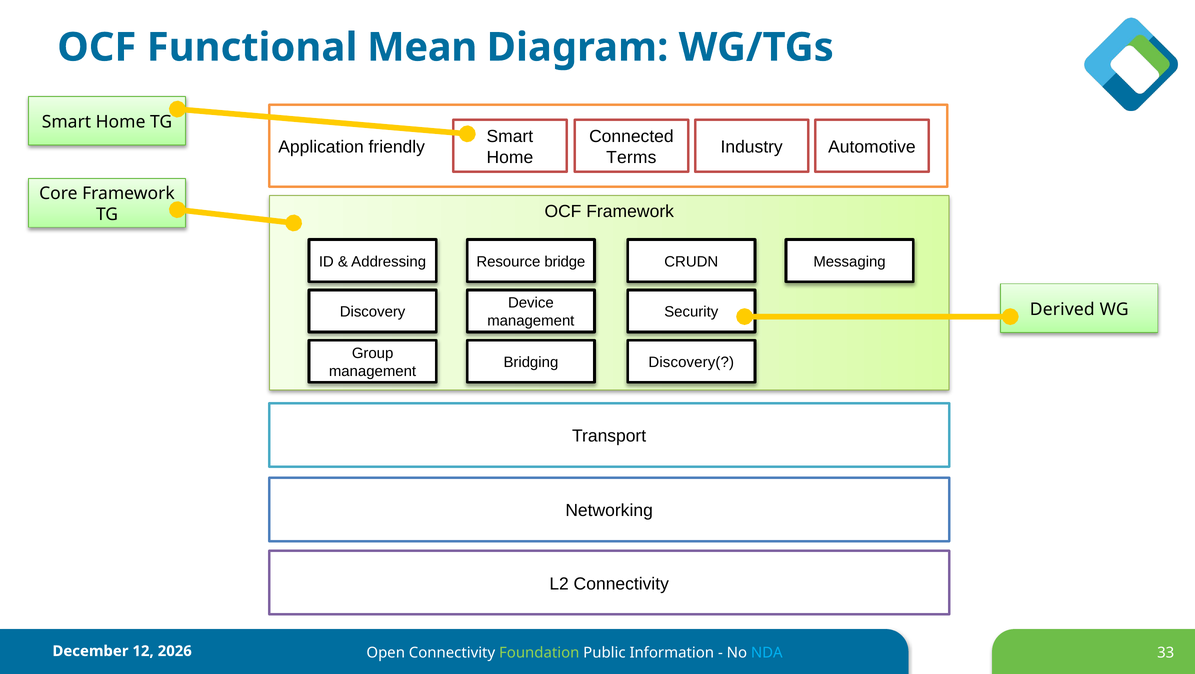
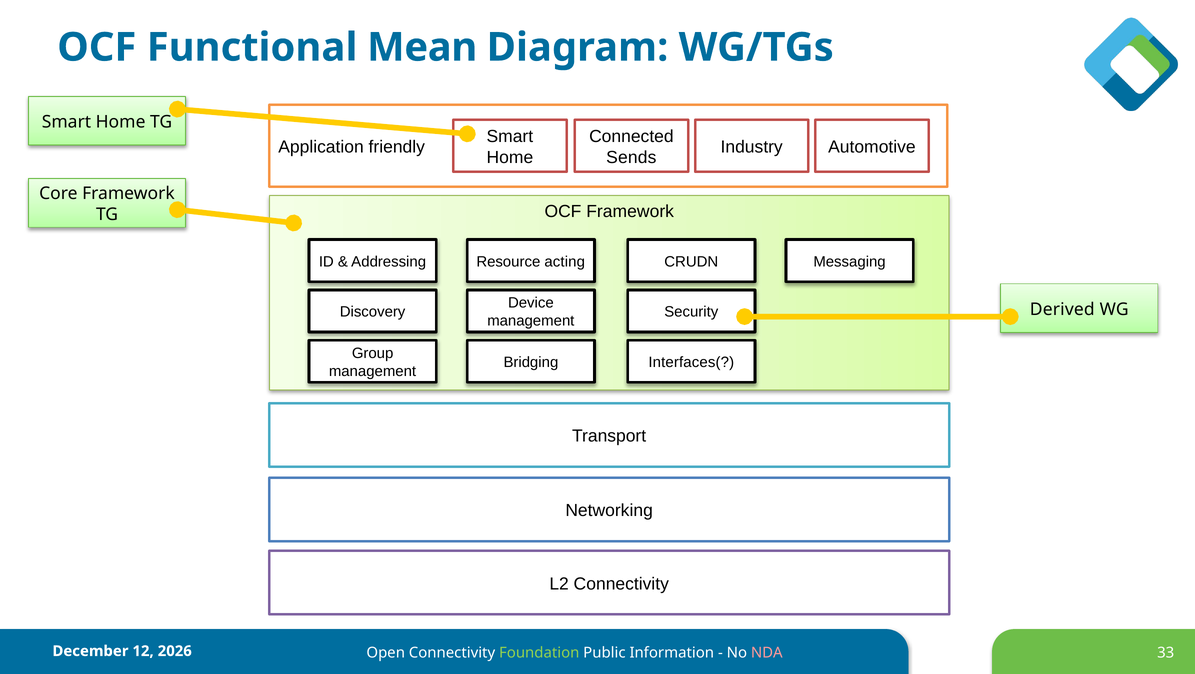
Terms: Terms -> Sends (631, 158)
bridge: bridge -> acting (565, 262)
Discovery(: Discovery( -> Interfaces( (691, 362)
NDA colour: light blue -> pink (767, 653)
